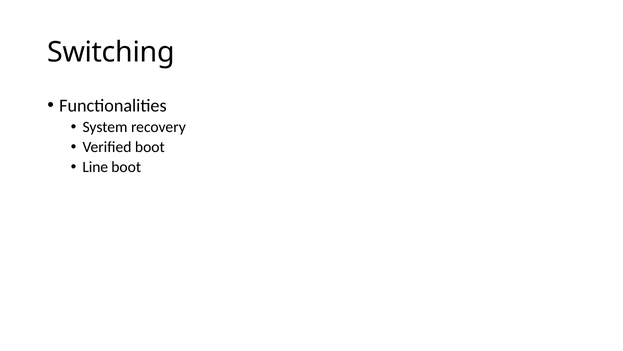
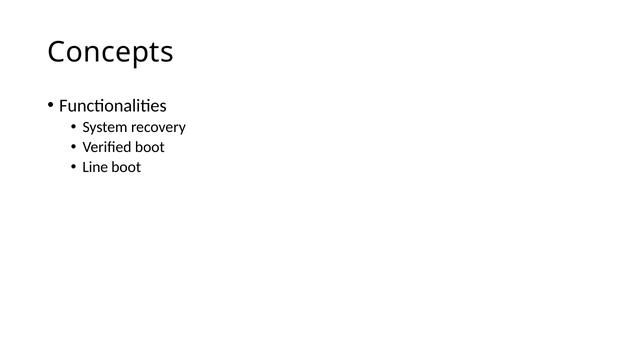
Switching: Switching -> Concepts (111, 52)
